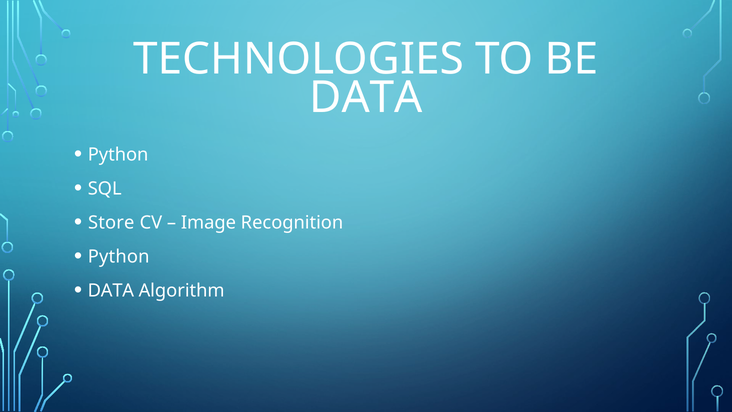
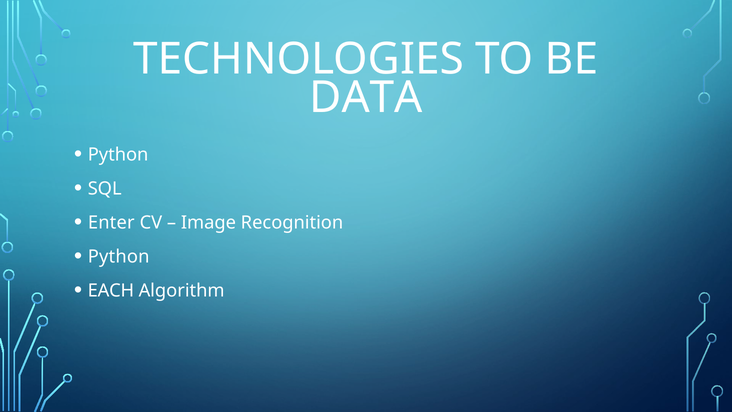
Store: Store -> Enter (111, 222)
DATA: DATA -> EACH (111, 290)
